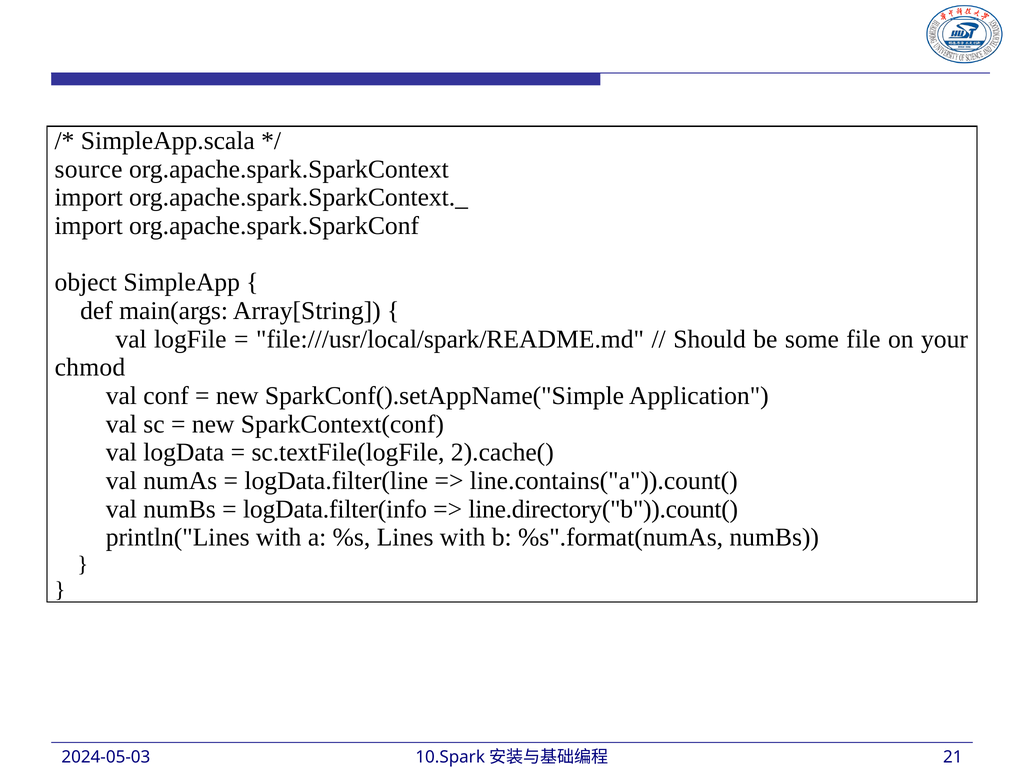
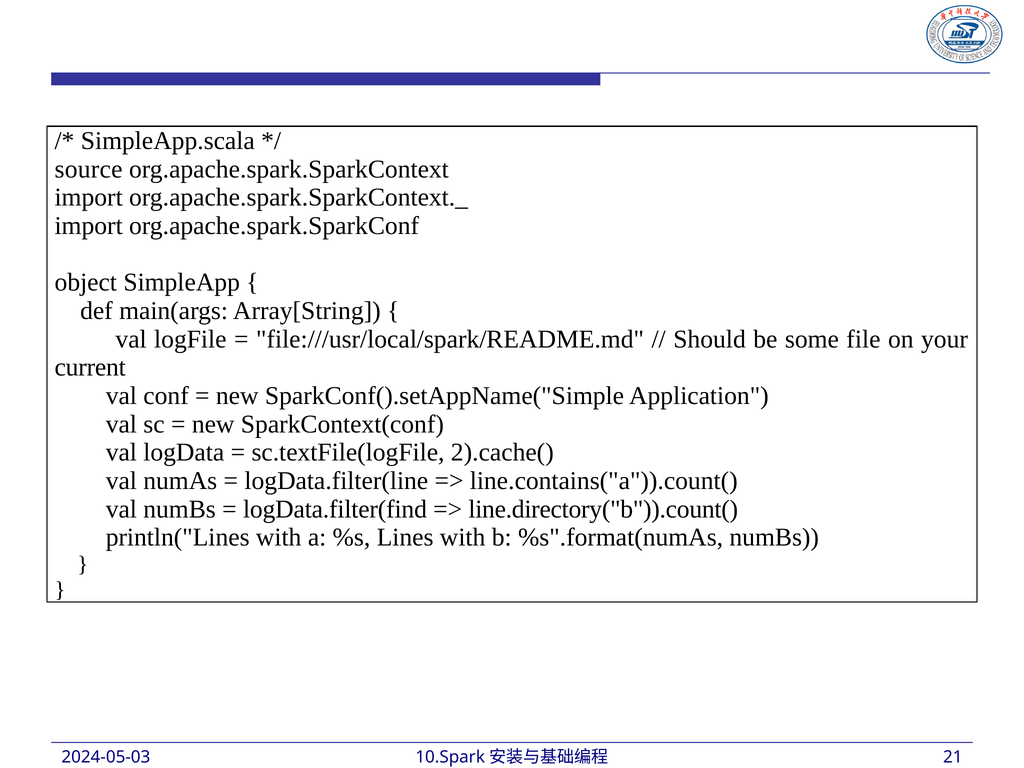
chmod: chmod -> current (90, 367)
logData.filter(info: logData.filter(info -> logData.filter(find (335, 509)
